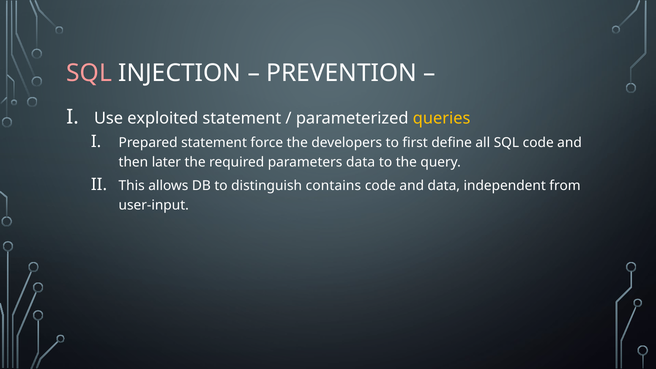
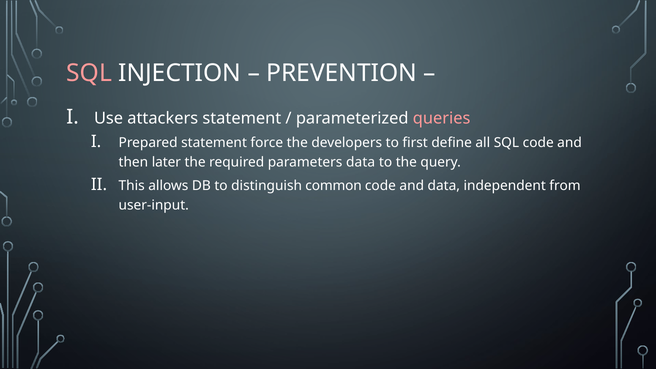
exploited: exploited -> attackers (163, 118)
queries colour: yellow -> pink (442, 118)
contains: contains -> common (334, 186)
